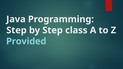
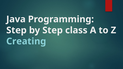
Provided: Provided -> Creating (26, 41)
